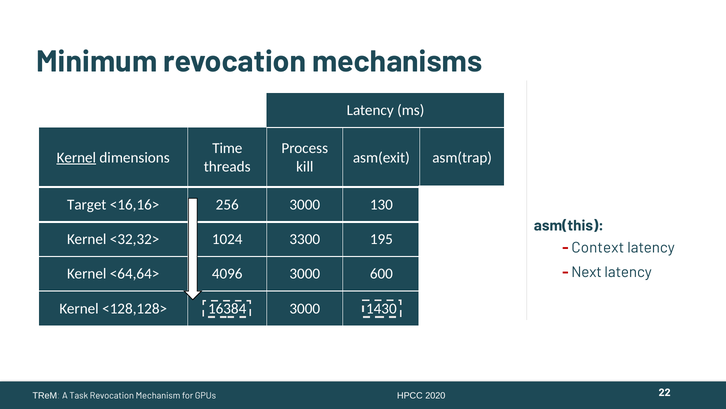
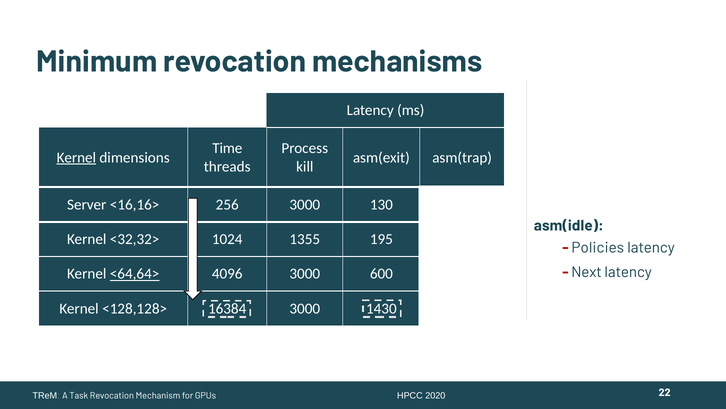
Target: Target -> Server (87, 204)
asm(this: asm(this -> asm(idle (569, 225)
3300: 3300 -> 1355 (305, 239)
Context: Context -> Policies (598, 248)
<64,64> underline: none -> present (135, 274)
